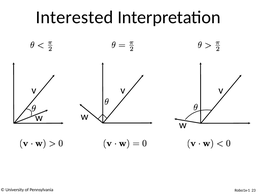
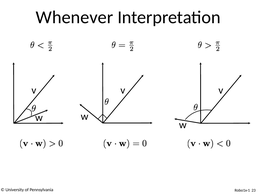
Interested: Interested -> Whenever (75, 17)
